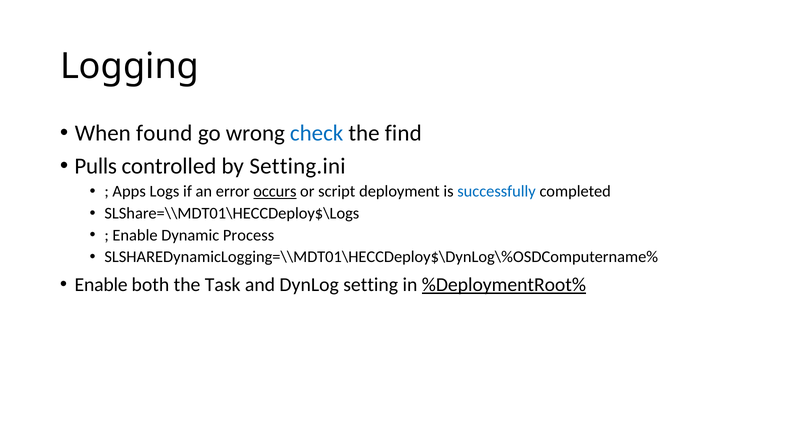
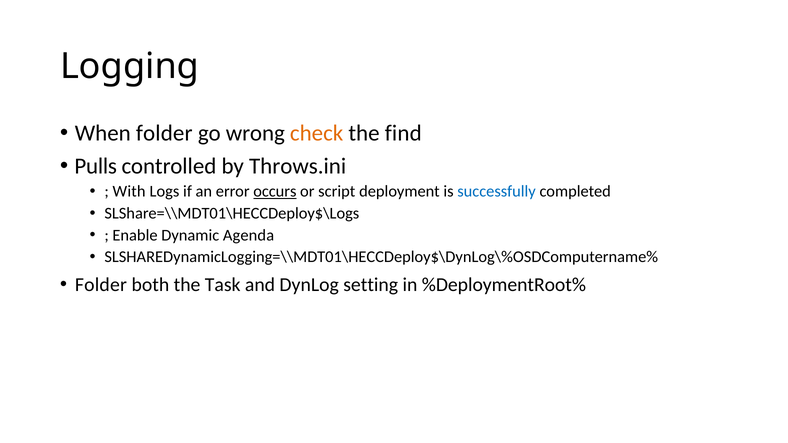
When found: found -> folder (164, 133)
check colour: blue -> orange (317, 133)
Setting.ini: Setting.ini -> Throws.ini (298, 166)
Apps: Apps -> With (129, 192)
Process: Process -> Agenda (249, 235)
Enable: Enable -> Folder (101, 285)
%DeploymentRoot% underline: present -> none (504, 285)
